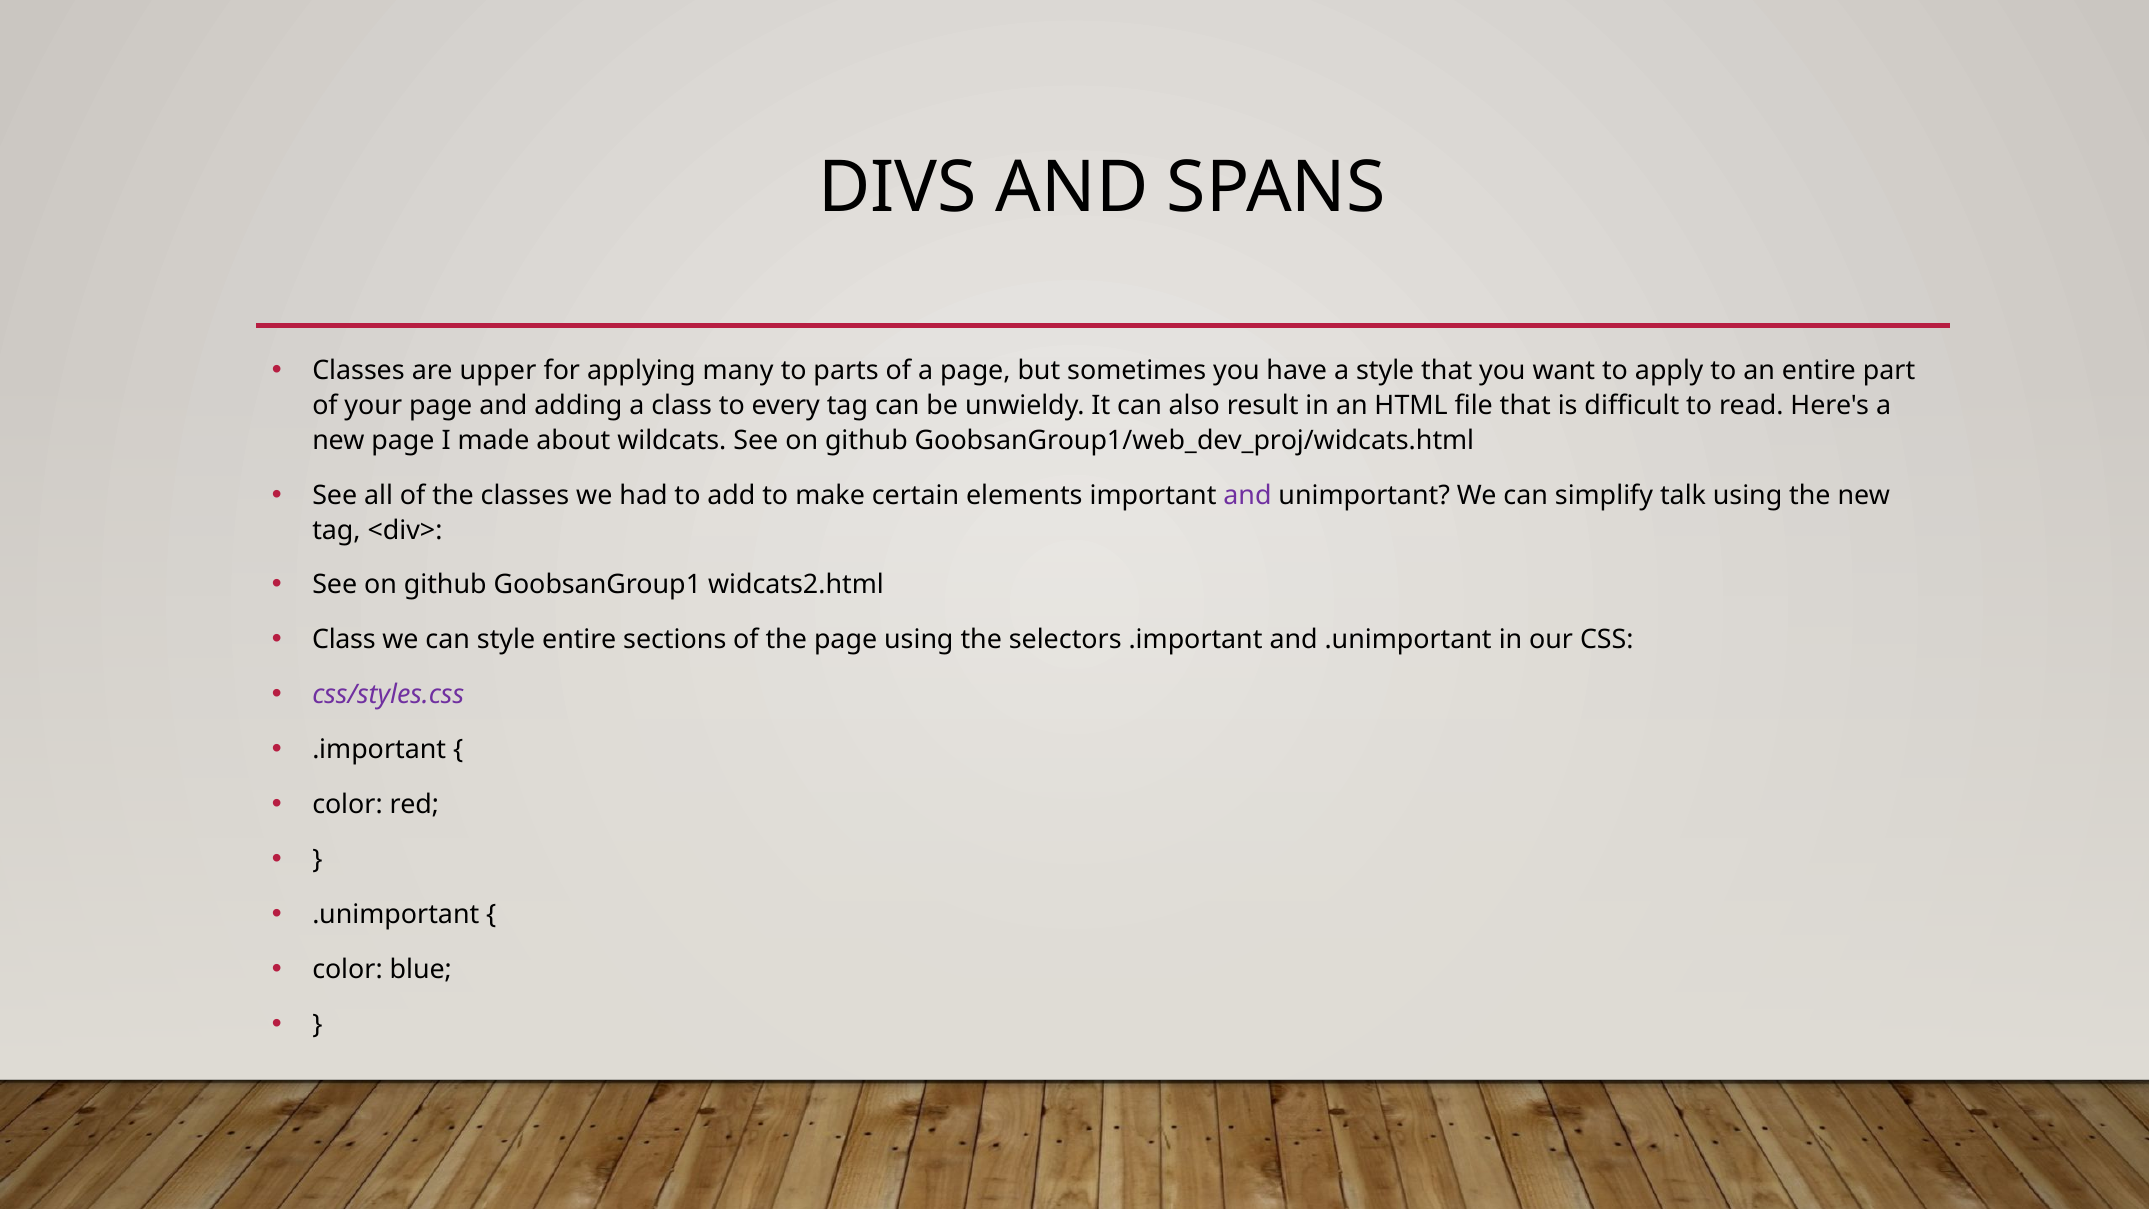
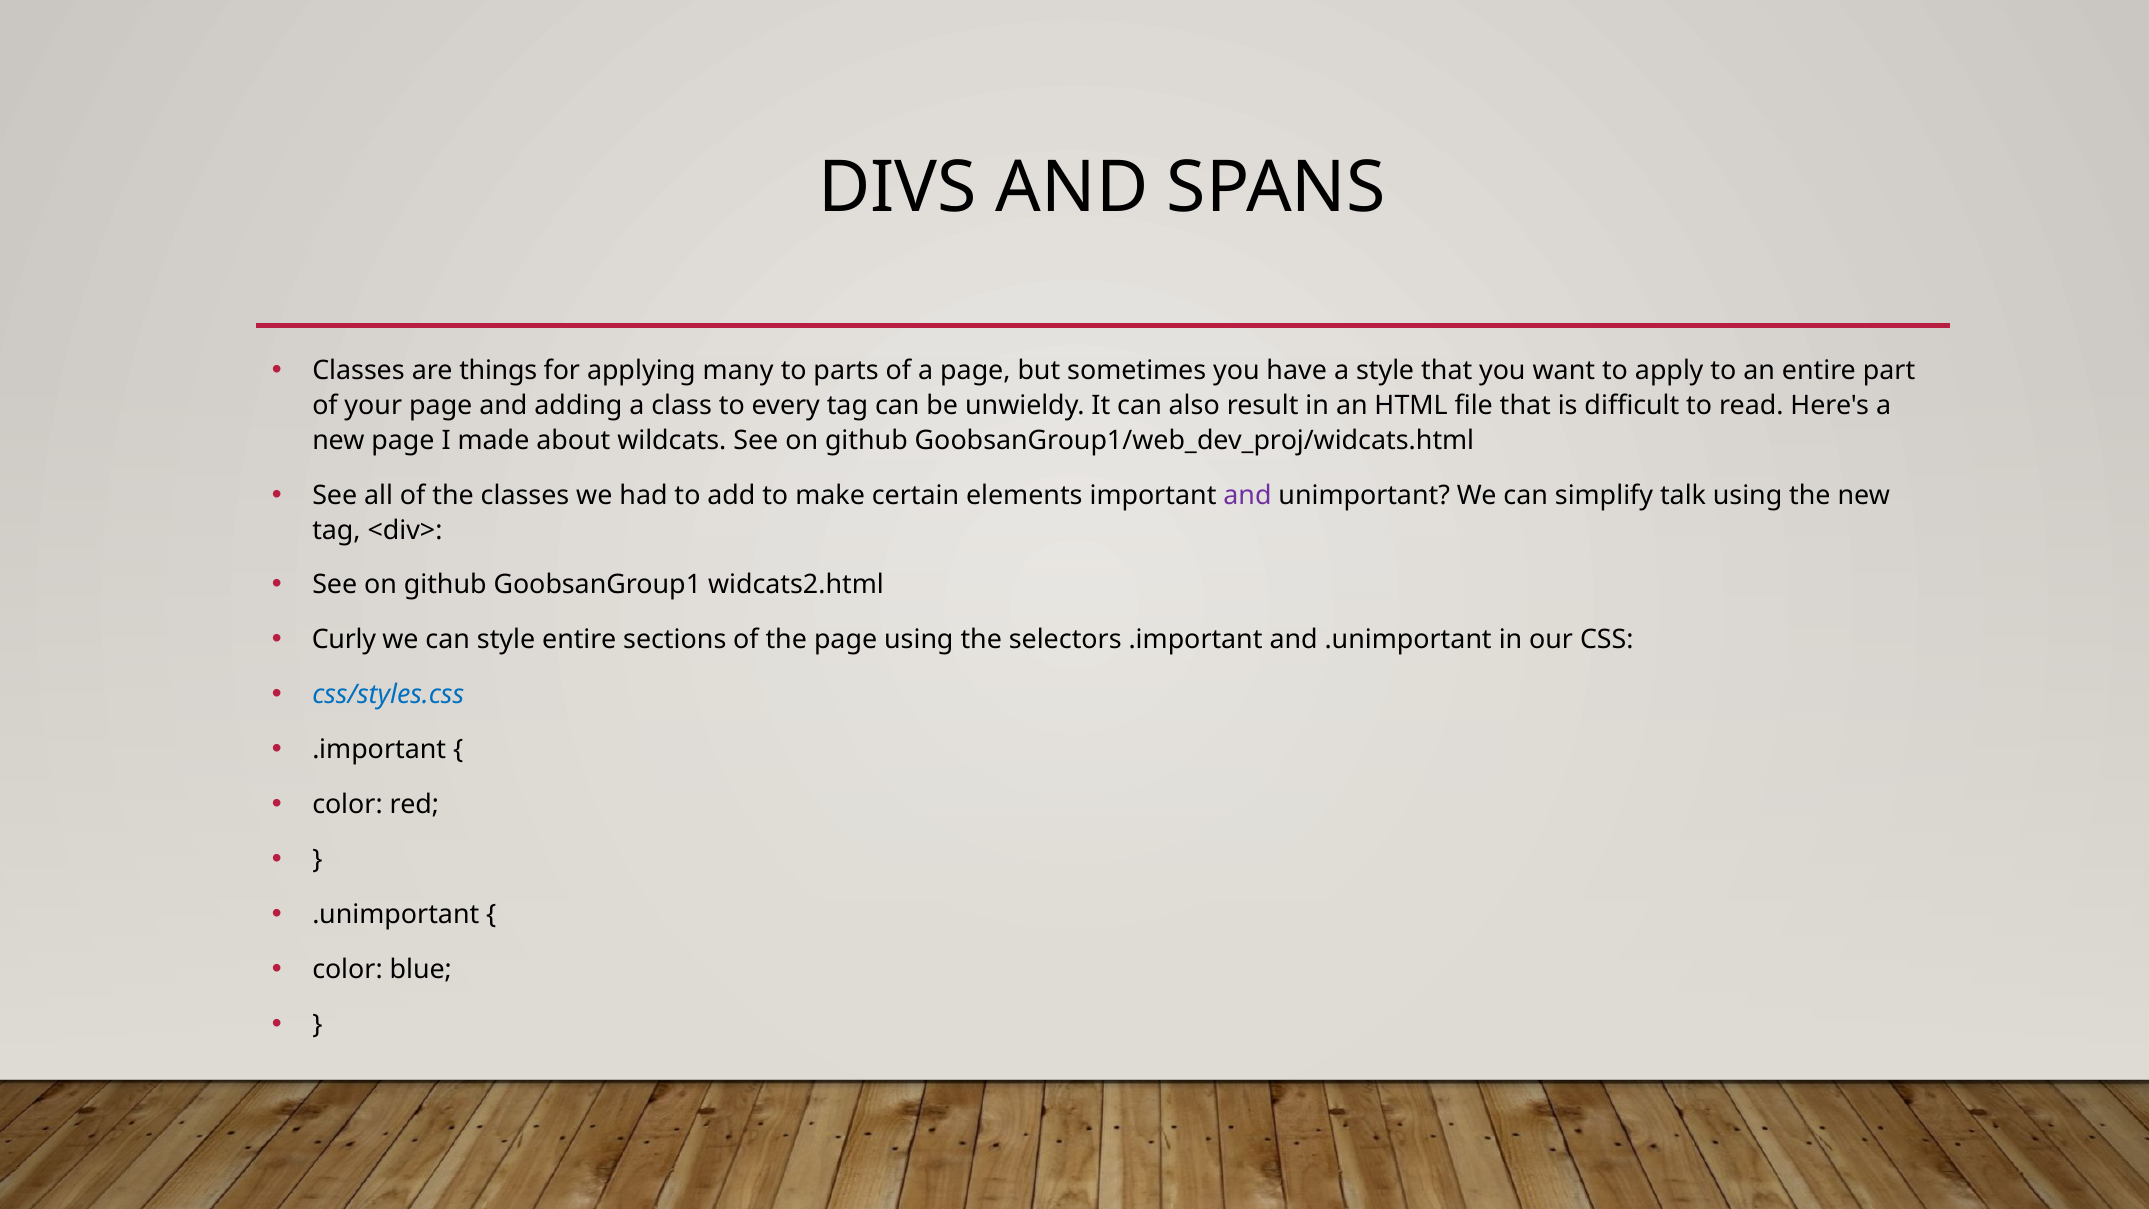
upper: upper -> things (498, 371)
Class: Class -> Curly (344, 640)
css/styles.css colour: purple -> blue (388, 695)
